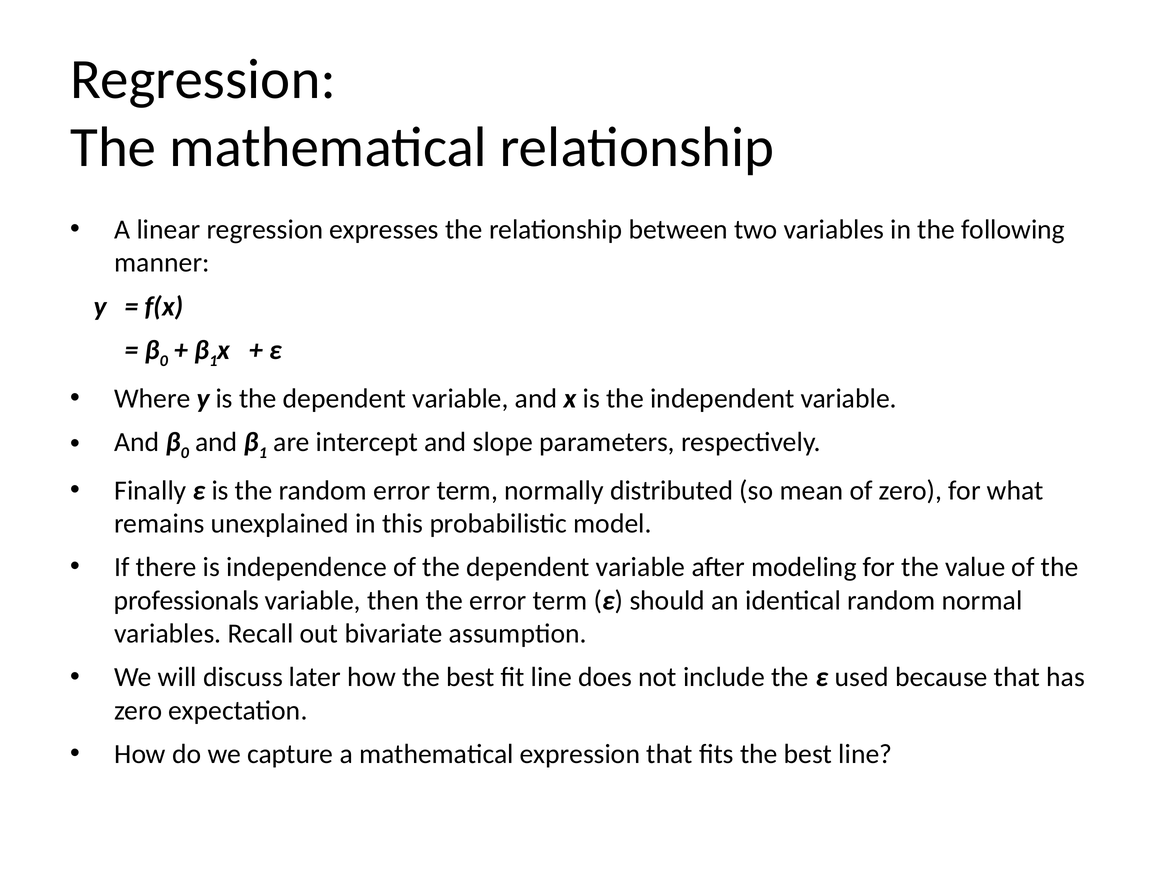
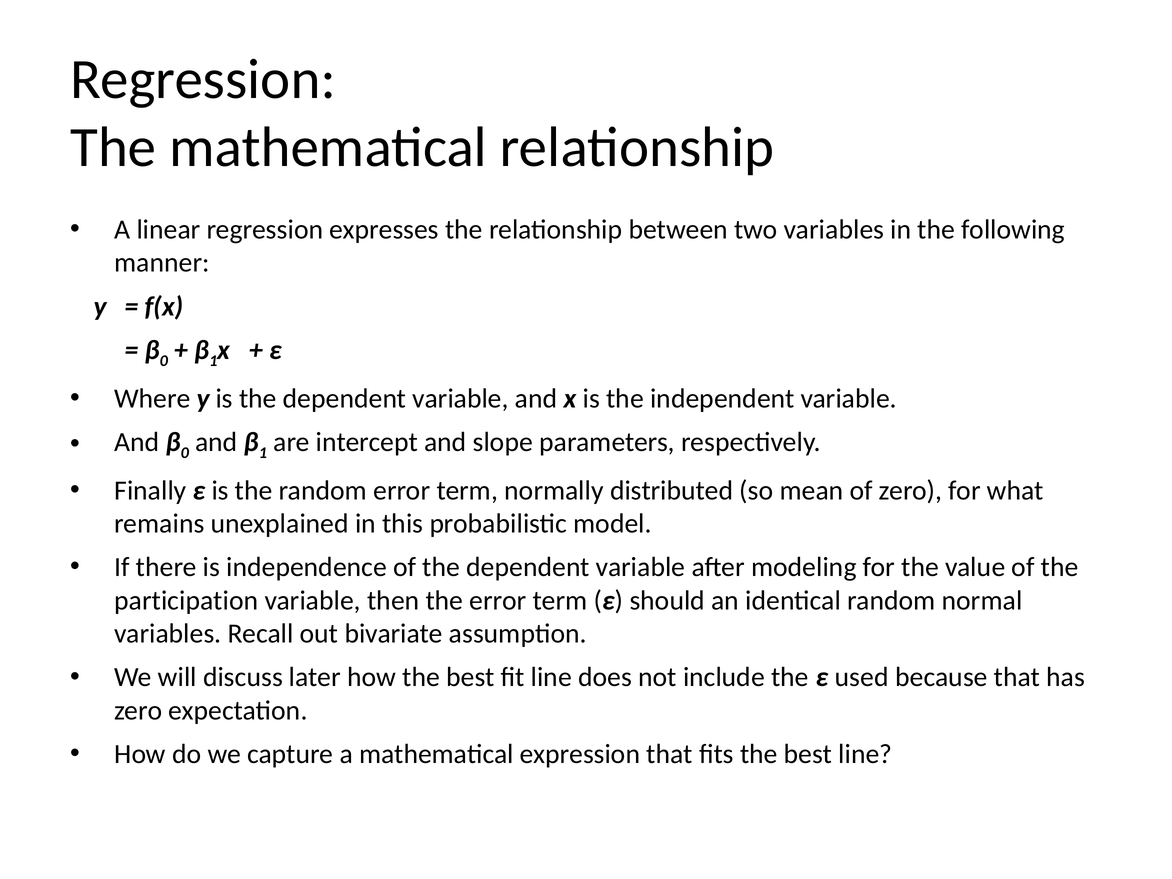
professionals: professionals -> participation (186, 600)
